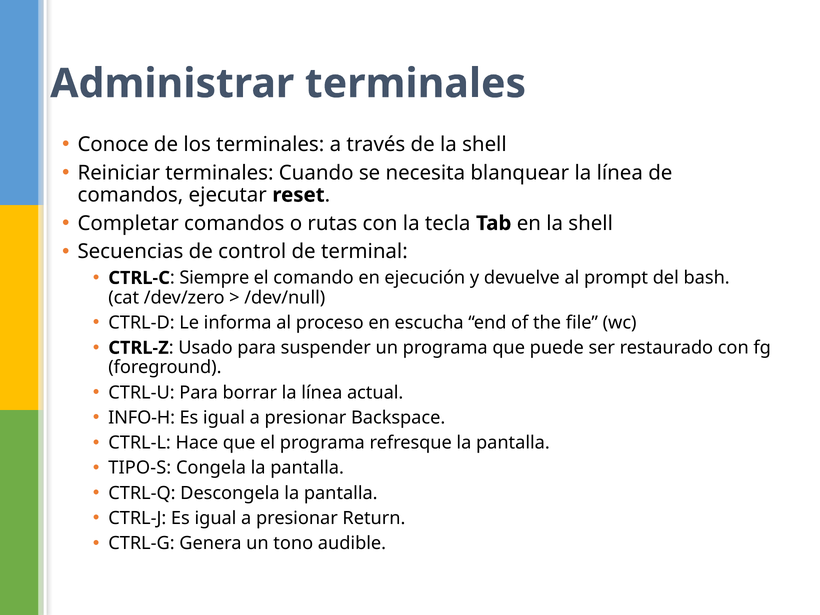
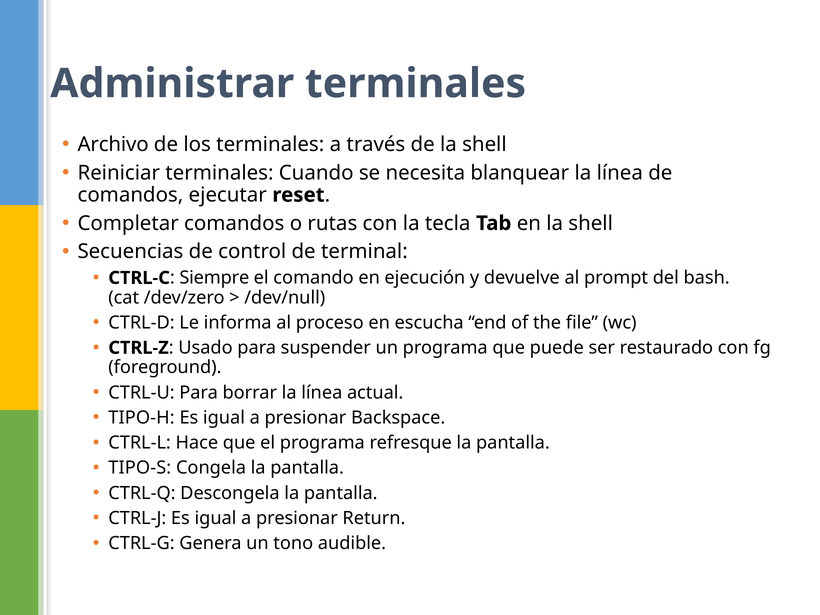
Conoce: Conoce -> Archivo (113, 144)
INFO-H: INFO-H -> TIPO-H (141, 418)
